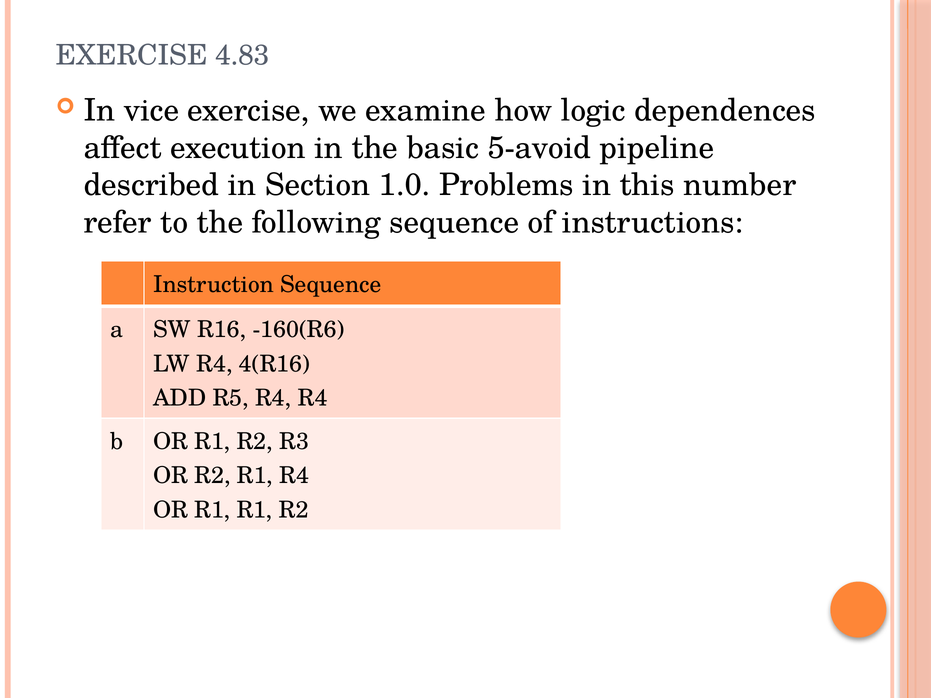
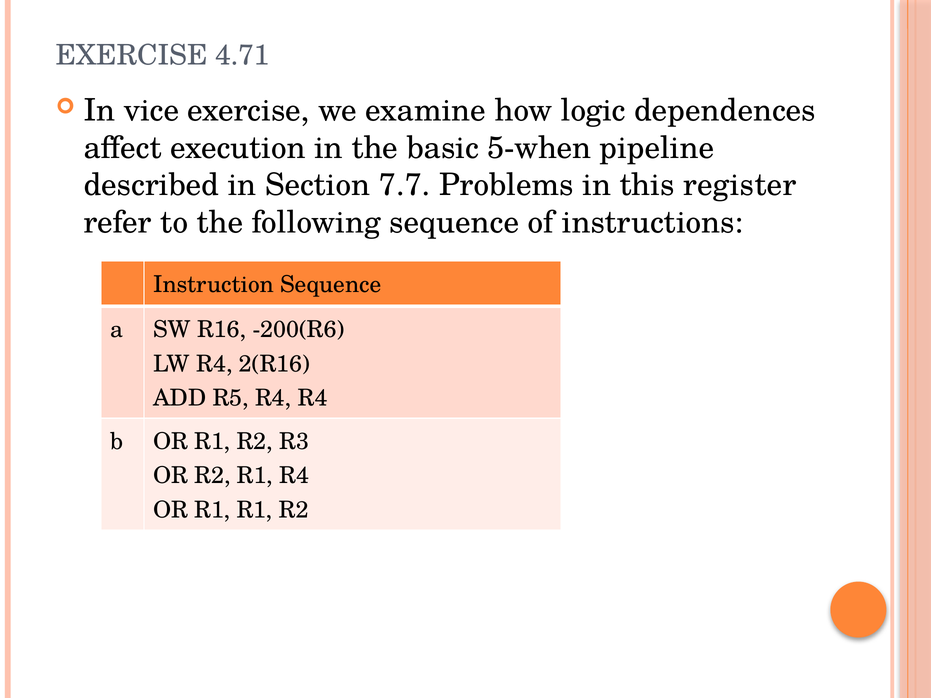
4.83: 4.83 -> 4.71 (243, 55)
5-avoid: 5-avoid -> 5-when (539, 148)
1.0: 1.0 -> 7.7 (405, 185)
number: number -> register (740, 185)
-160(R6: -160(R6 -> -200(R6 (298, 330)
4(R16: 4(R16 -> 2(R16 (274, 364)
